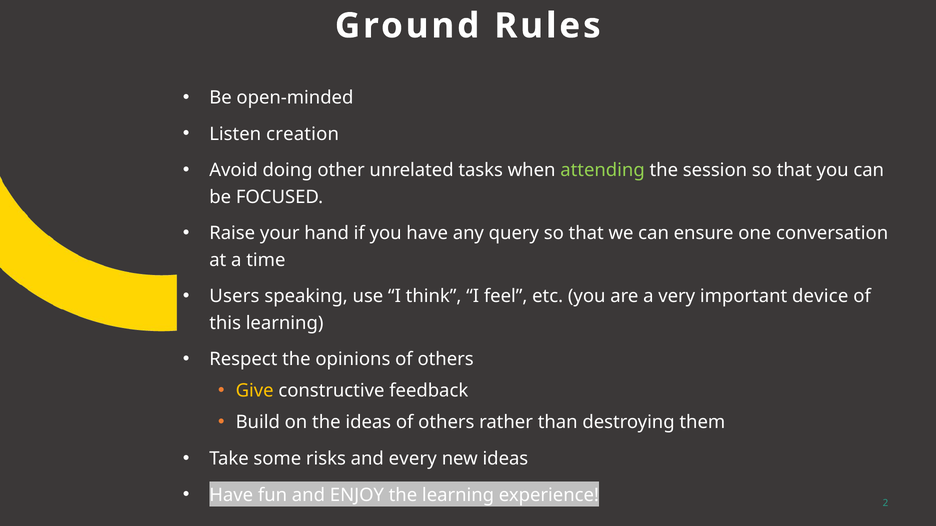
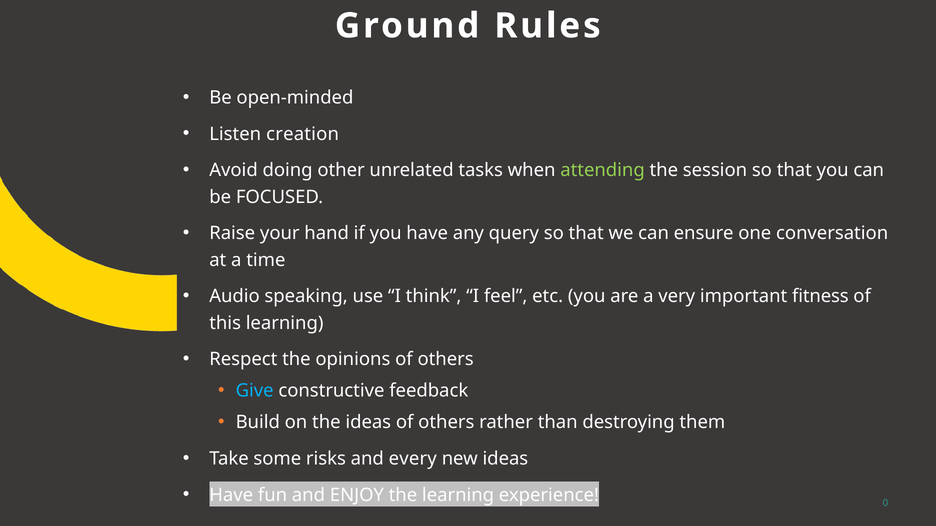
Users: Users -> Audio (235, 297)
device: device -> fitness (820, 297)
Give colour: yellow -> light blue (255, 391)
2: 2 -> 0 (885, 503)
